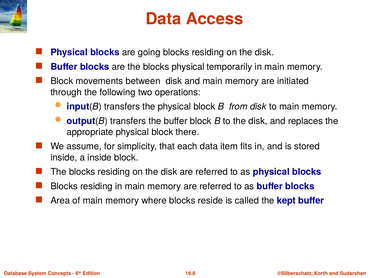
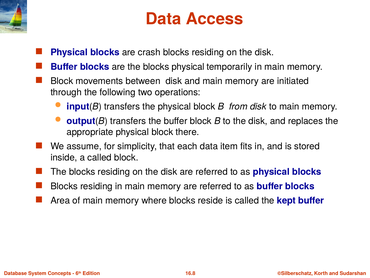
going: going -> crash (149, 52)
a inside: inside -> called (100, 157)
